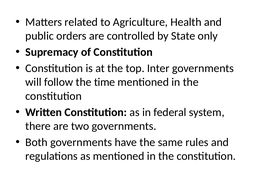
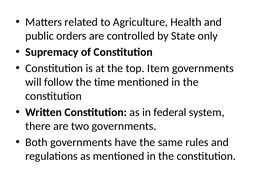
Inter: Inter -> Item (158, 68)
